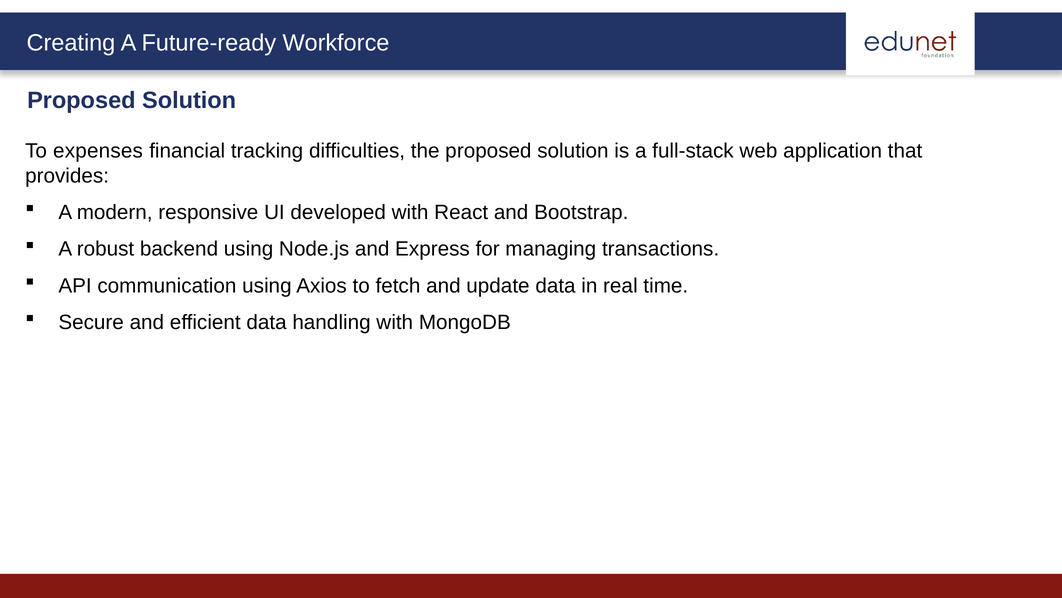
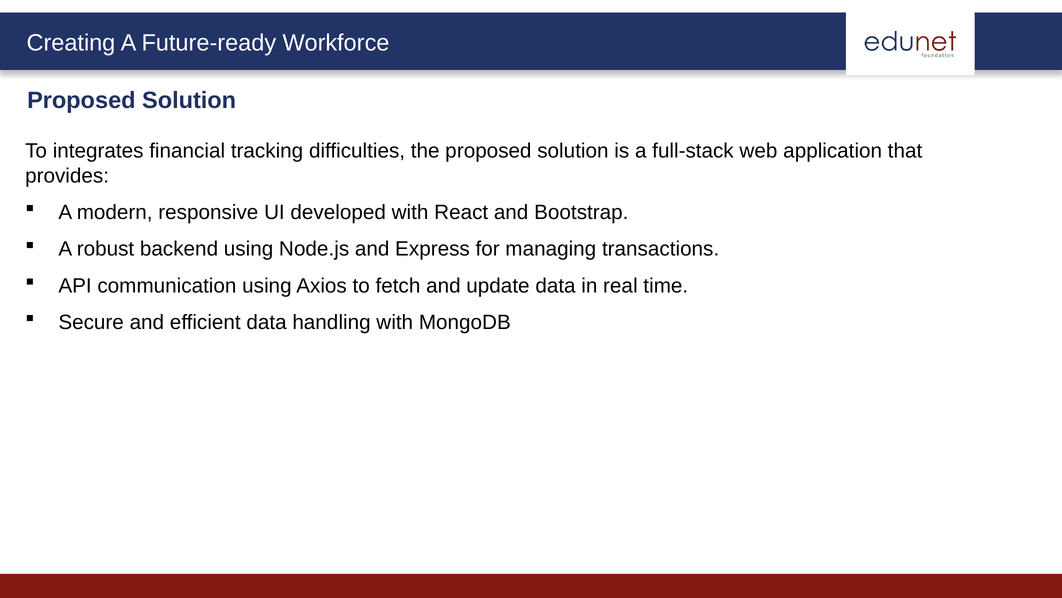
expenses: expenses -> integrates (98, 151)
